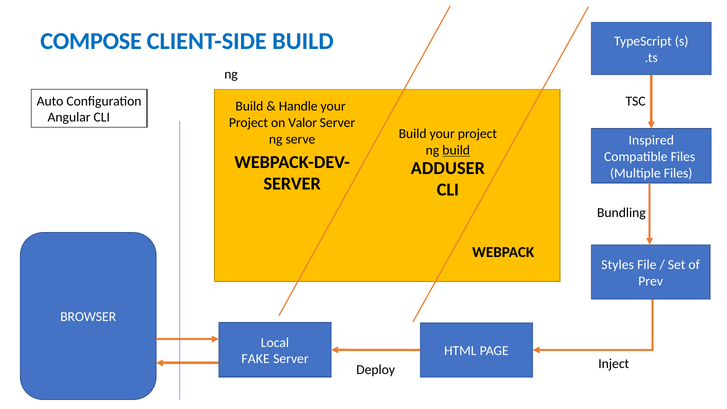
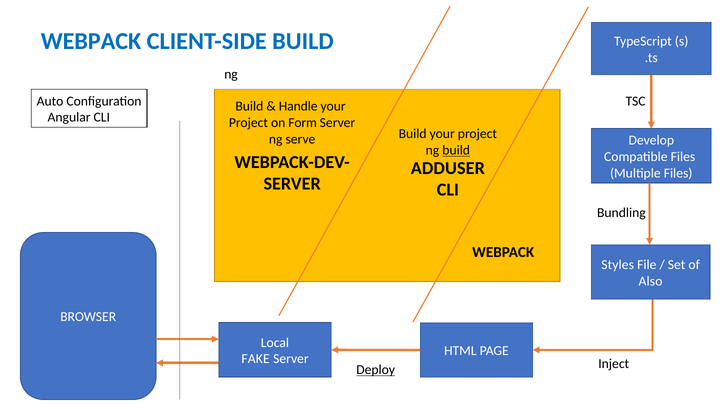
COMPOSE: COMPOSE -> WEBPACK (91, 41)
Valor: Valor -> Form (303, 123)
Inspired: Inspired -> Develop (651, 140)
Prev: Prev -> Also (651, 281)
Deploy underline: none -> present (376, 370)
